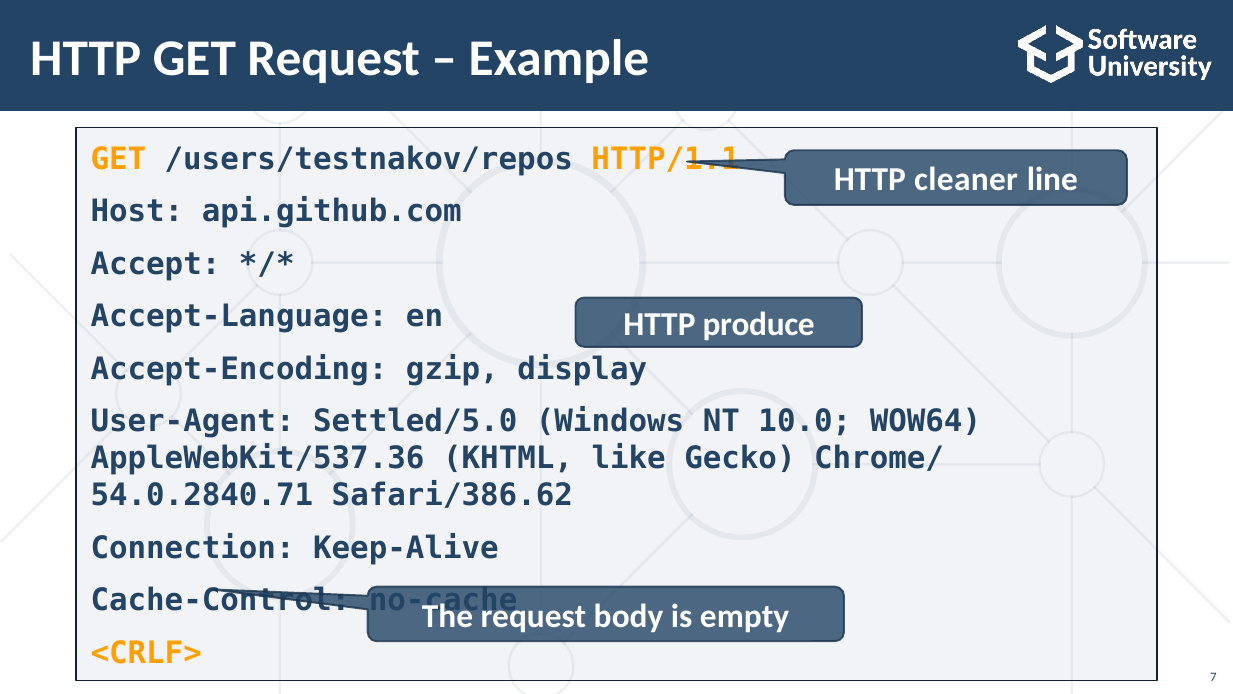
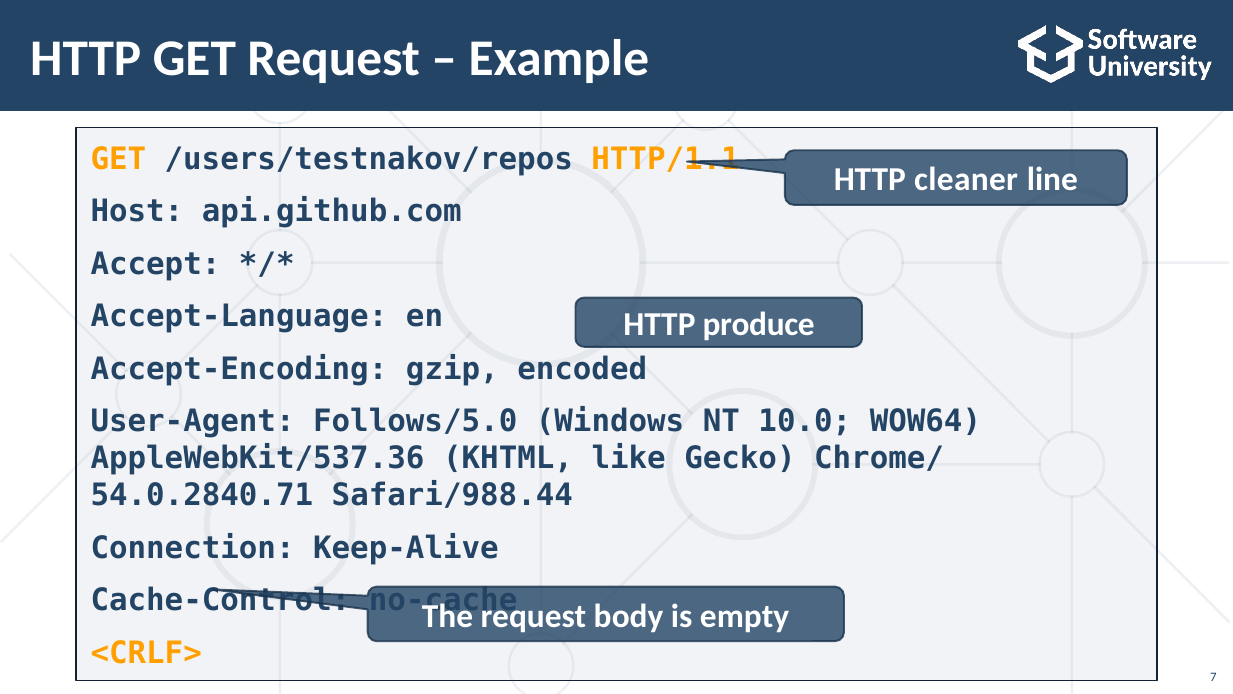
display: display -> encoded (582, 369)
Settled/5.0: Settled/5.0 -> Follows/5.0 (415, 421)
Safari/386.62: Safari/386.62 -> Safari/988.44 (452, 495)
